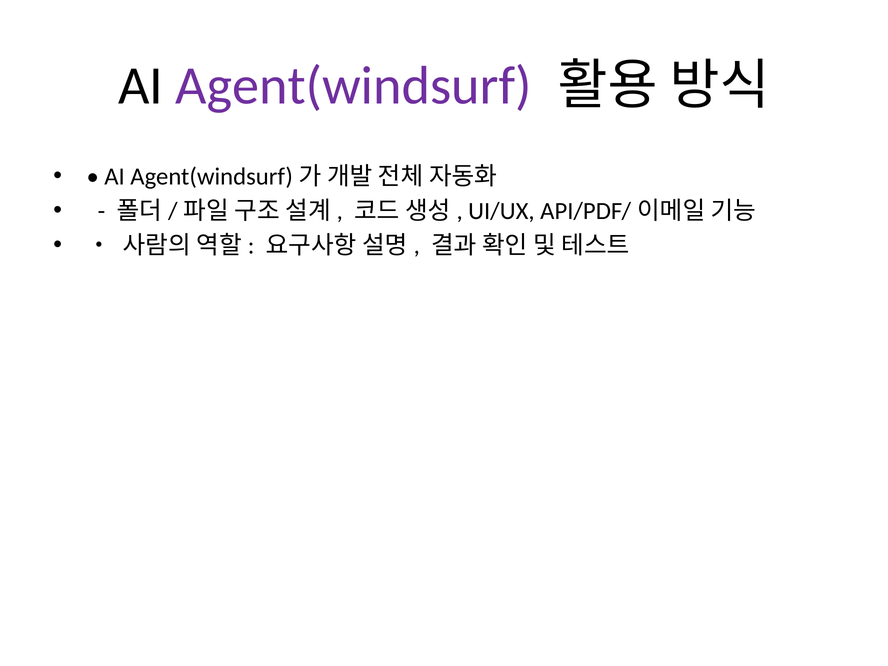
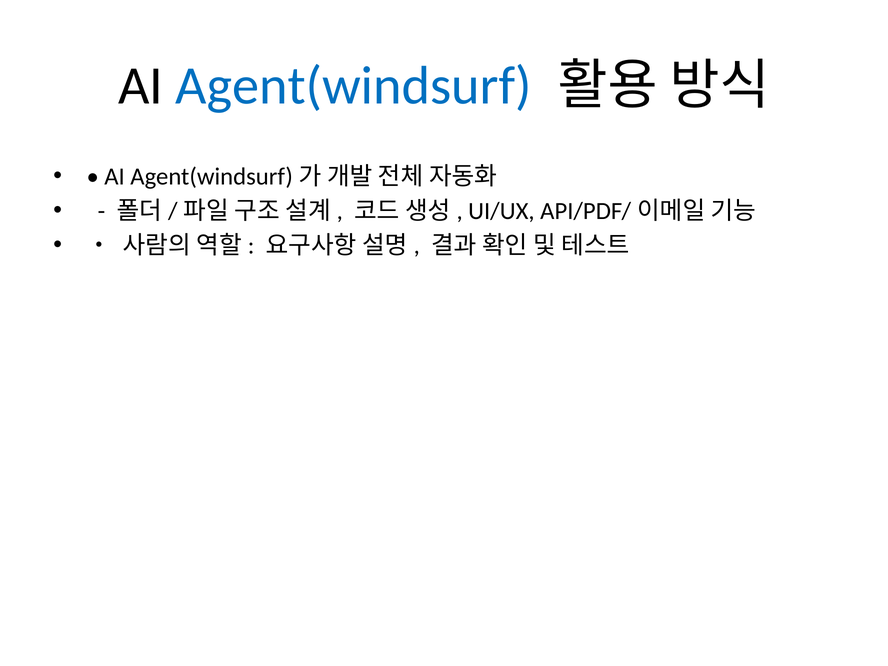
Agent(windsurf colour: purple -> blue (354, 86)
